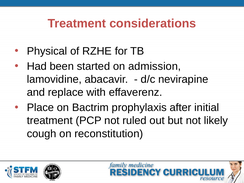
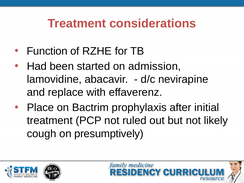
Physical: Physical -> Function (47, 51)
reconstitution: reconstitution -> presumptively (109, 134)
